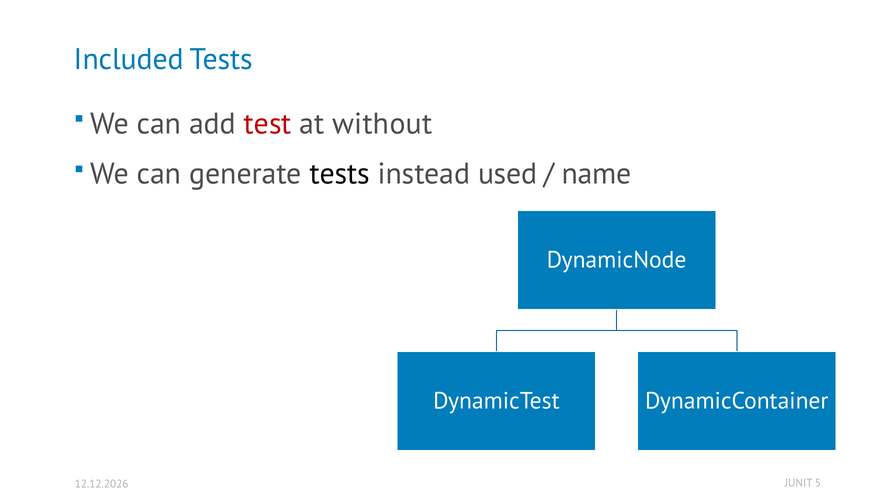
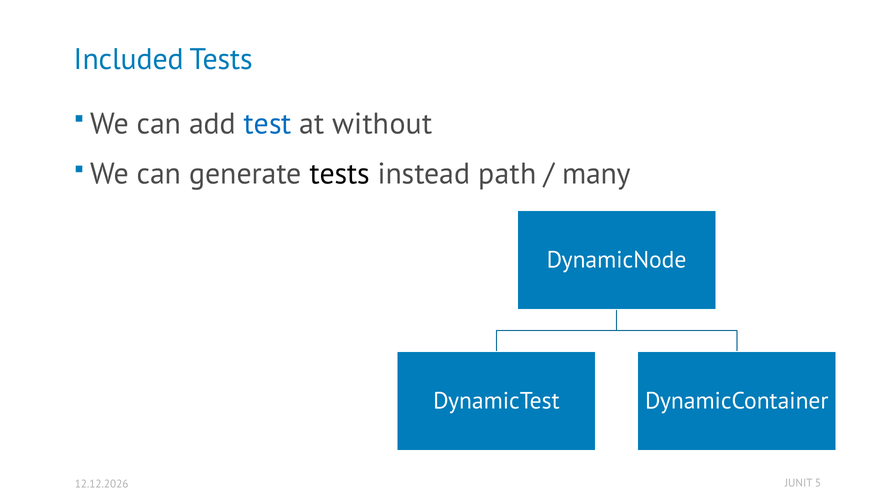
test colour: red -> blue (268, 124)
used: used -> path (507, 174)
name: name -> many (596, 174)
